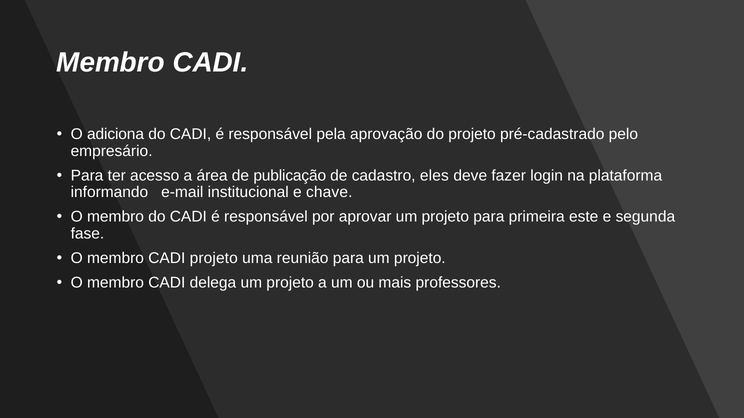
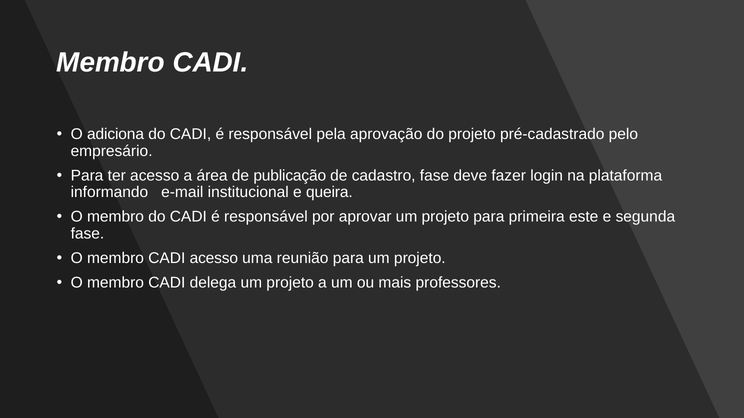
cadastro eles: eles -> fase (434, 176)
chave: chave -> queira (329, 193)
CADI projeto: projeto -> acesso (214, 258)
